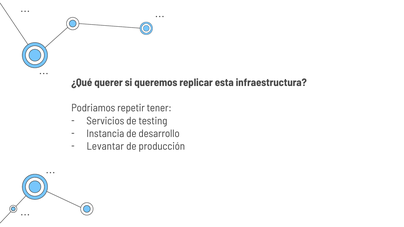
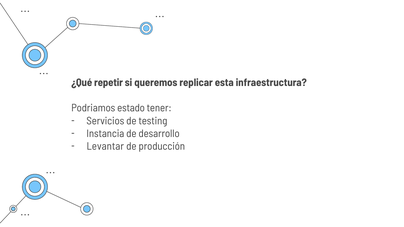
querer: querer -> repetir (109, 83)
repetir: repetir -> estado (131, 108)
